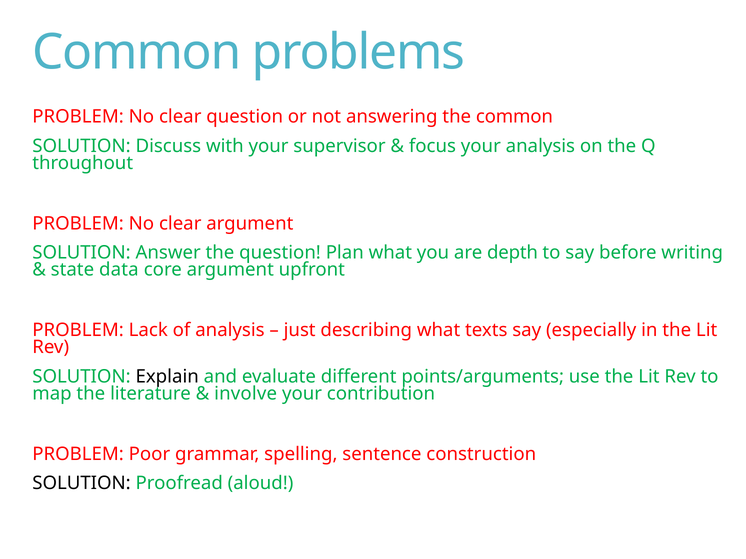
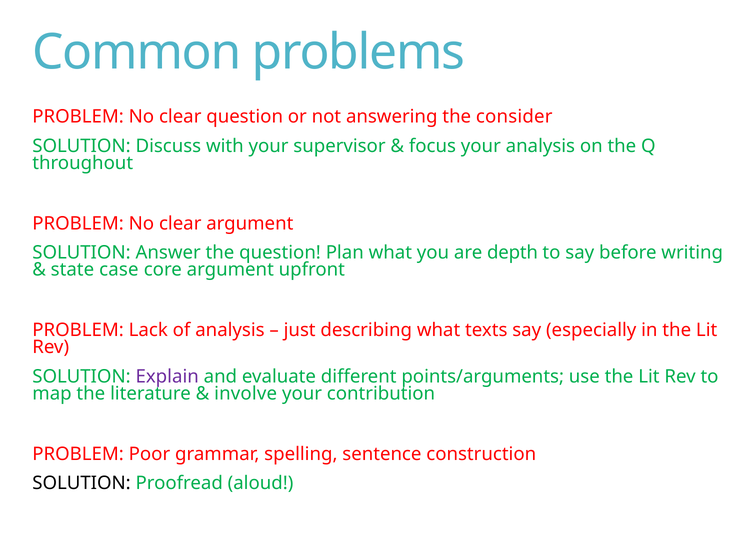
the common: common -> consider (514, 117)
data: data -> case (119, 270)
Explain colour: black -> purple (167, 377)
